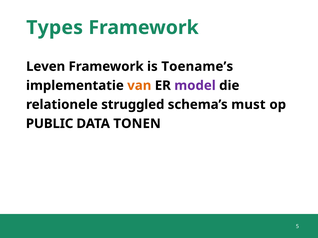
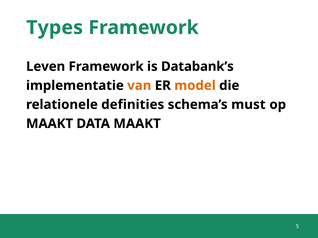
Toename’s: Toename’s -> Databank’s (197, 67)
model colour: purple -> orange (195, 86)
struggled: struggled -> definities (133, 105)
PUBLIC: PUBLIC -> MAAKT (50, 124)
DATA TONEN: TONEN -> MAAKT (137, 124)
